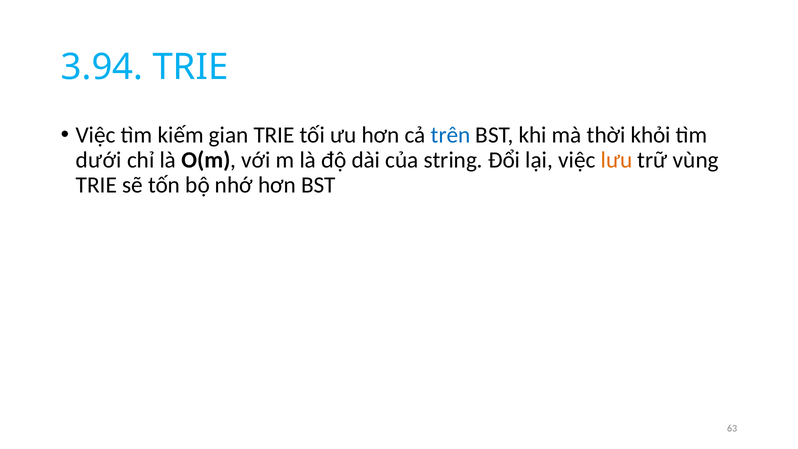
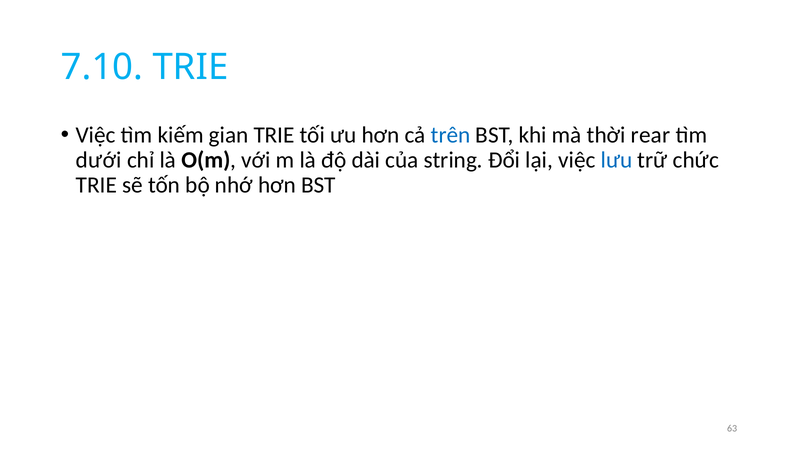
3.94: 3.94 -> 7.10 (102, 67)
khỏi: khỏi -> rear (651, 135)
lưu colour: orange -> blue (616, 160)
vùng: vùng -> chức (696, 160)
